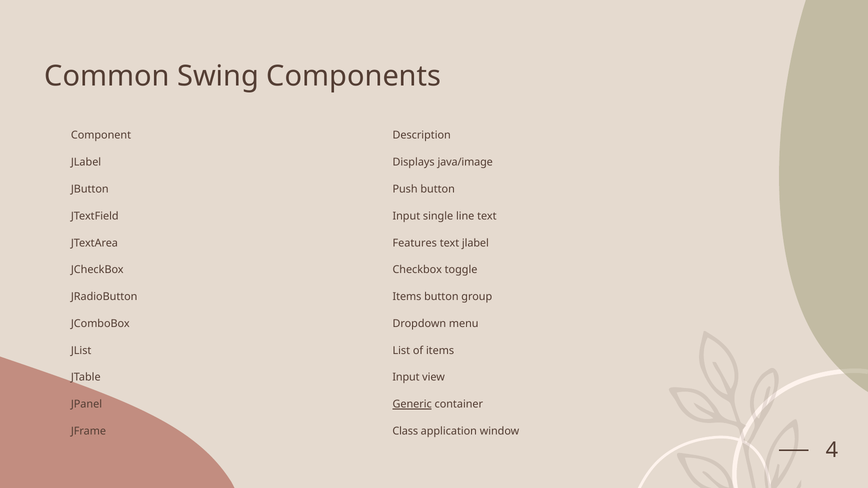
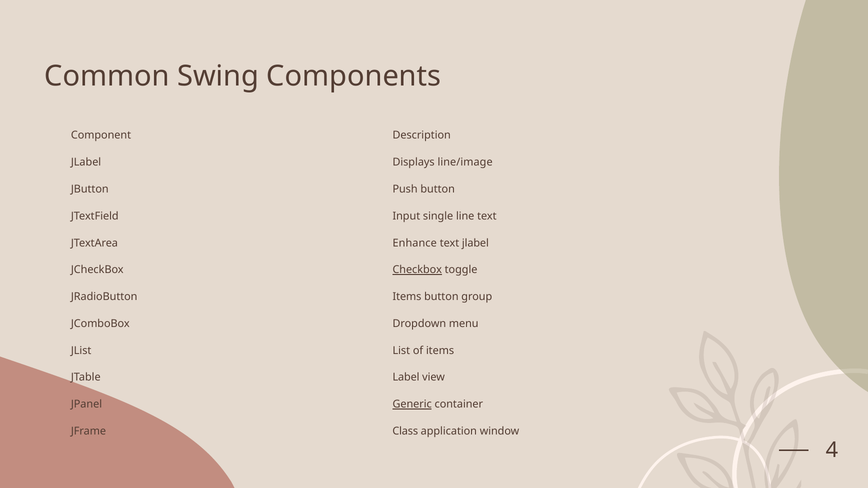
java/image: java/image -> line/image (465, 162)
Features: Features -> Enhance (415, 243)
Checkbox underline: none -> present (417, 270)
JTable Input: Input -> Label (406, 378)
